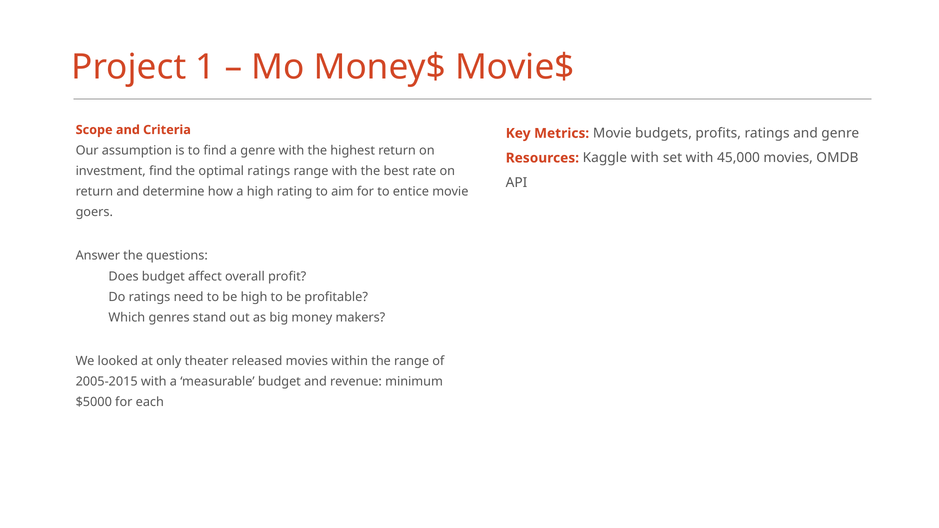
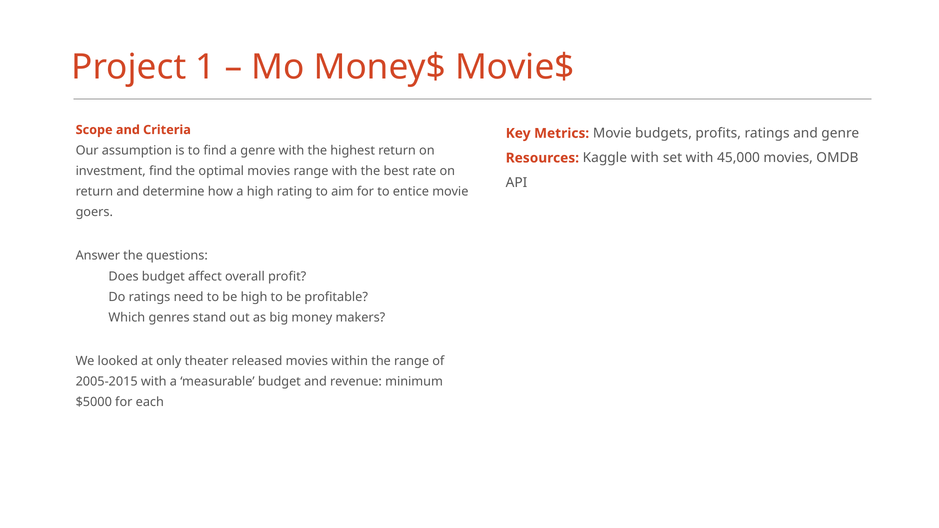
optimal ratings: ratings -> movies (269, 171)
